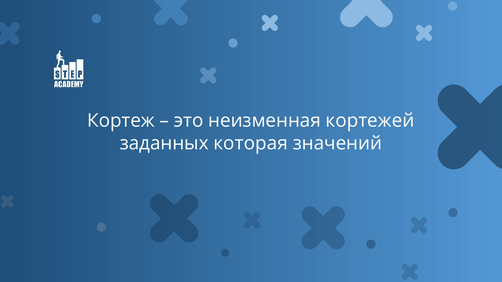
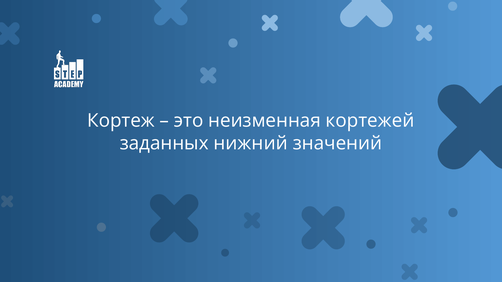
которая: которая -> нижний (251, 143)
